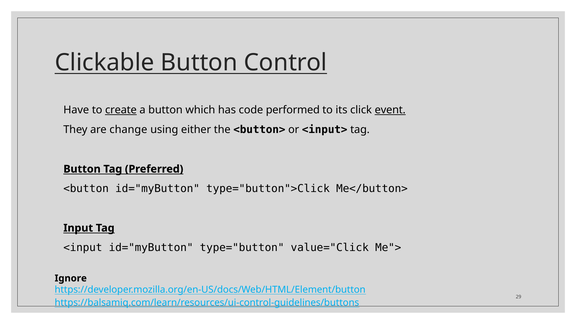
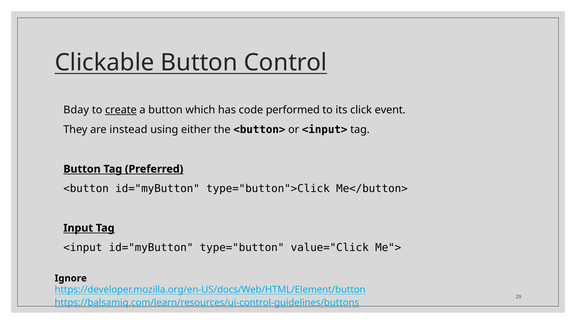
Have: Have -> Bday (76, 110)
event underline: present -> none (390, 110)
change: change -> instead (128, 130)
